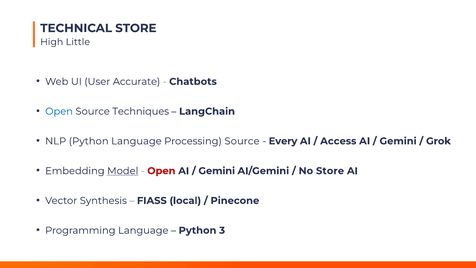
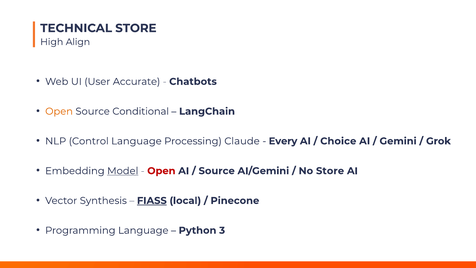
Little: Little -> Align (78, 42)
Open colour: blue -> orange (59, 111)
Techniques: Techniques -> Conditional (141, 111)
NLP Python: Python -> Control (89, 141)
Processing Source: Source -> Claude (242, 141)
Access: Access -> Choice (338, 141)
Gemini: Gemini -> Source (217, 171)
FIASS underline: none -> present (152, 200)
